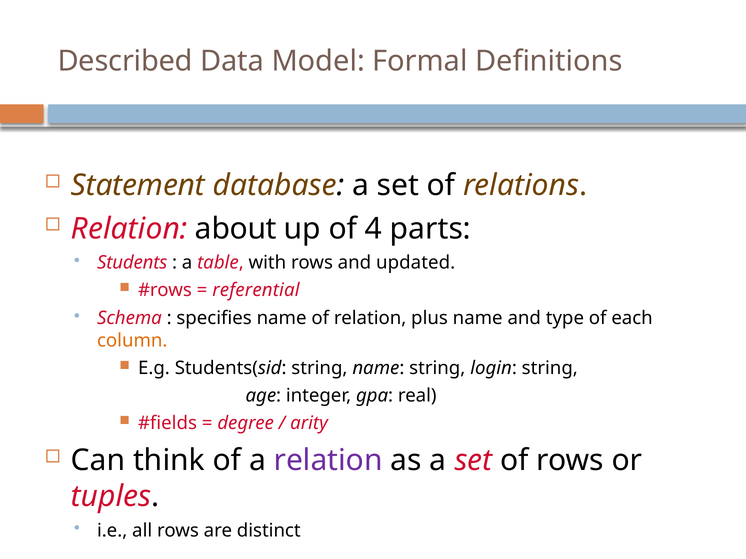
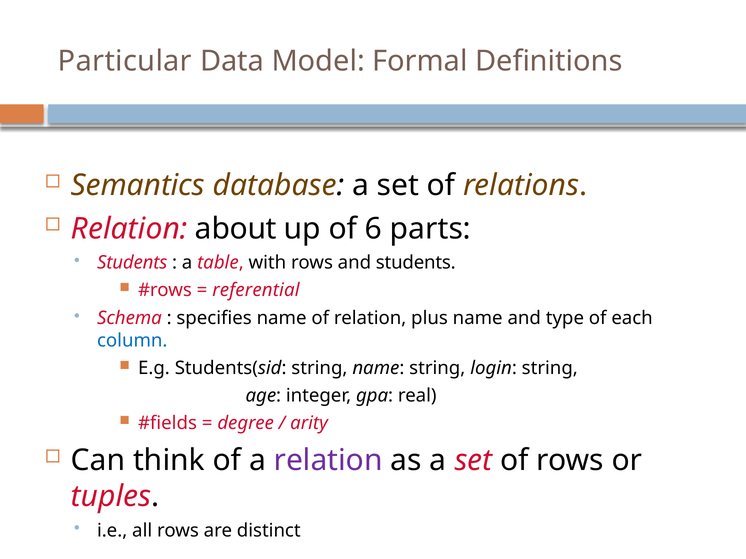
Described: Described -> Particular (125, 61)
Statement: Statement -> Semantics (138, 186)
4: 4 -> 6 (374, 229)
and updated: updated -> students (416, 263)
column colour: orange -> blue (132, 341)
